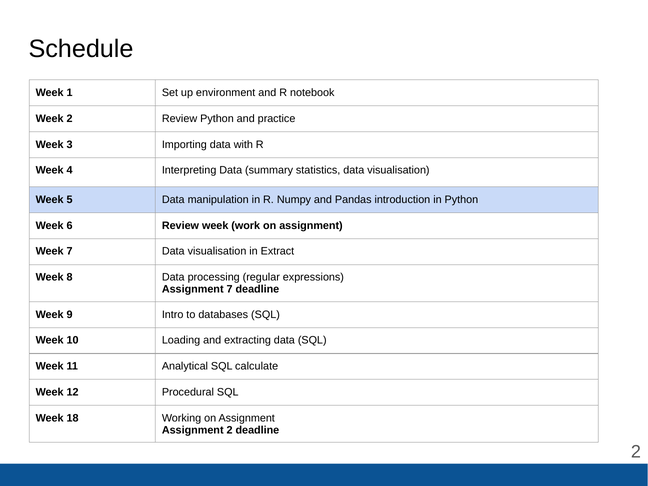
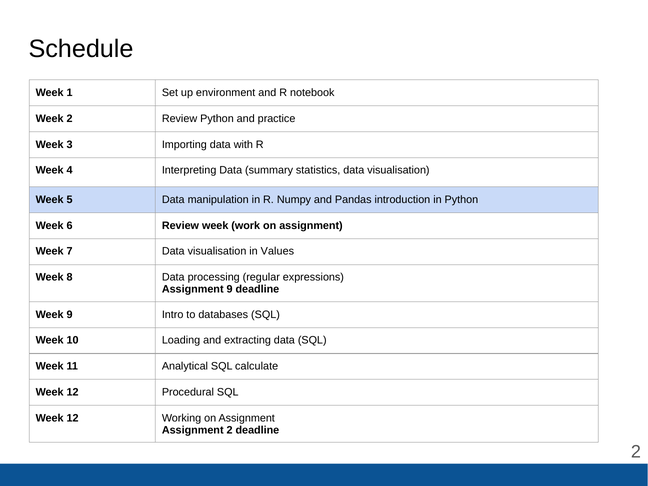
Extract: Extract -> Values (277, 251)
Assignment 7: 7 -> 9 (230, 289)
18: 18 -> 12 (73, 418)
